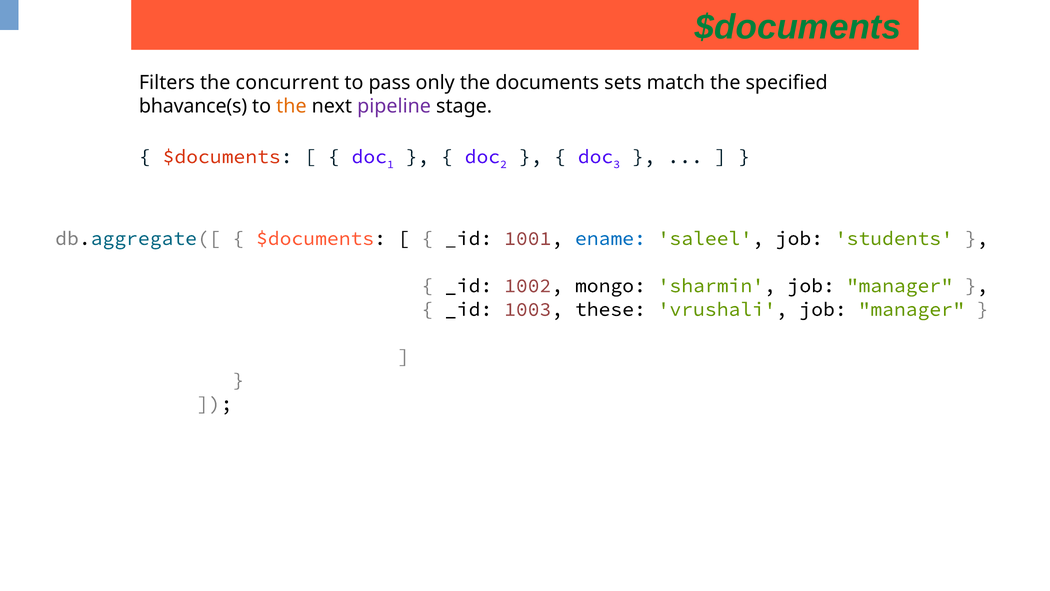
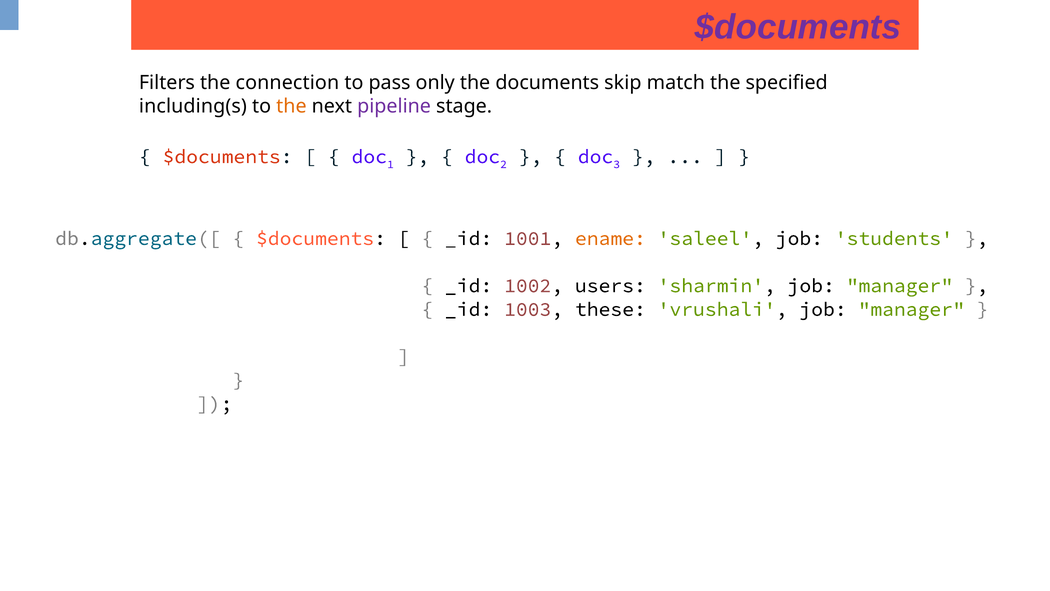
$documents colour: green -> purple (798, 27)
concurrent: concurrent -> connection (287, 83)
sets: sets -> skip (623, 83)
bhavance(s: bhavance(s -> including(s (193, 106)
ename colour: blue -> orange (610, 238)
mongo: mongo -> users (610, 285)
